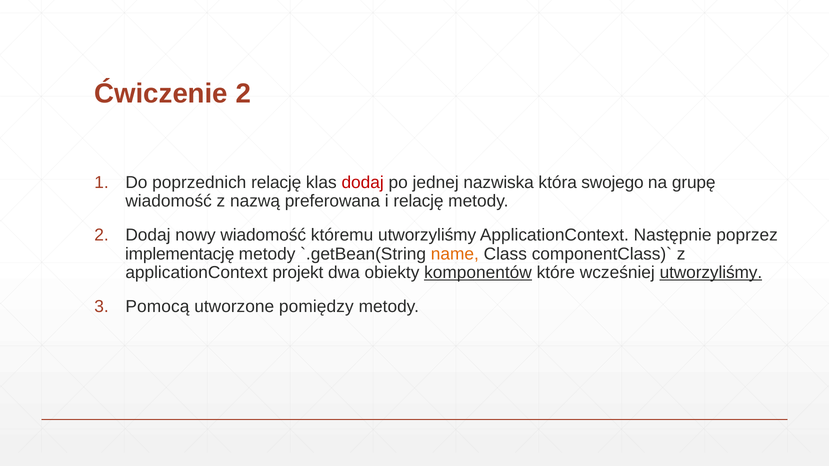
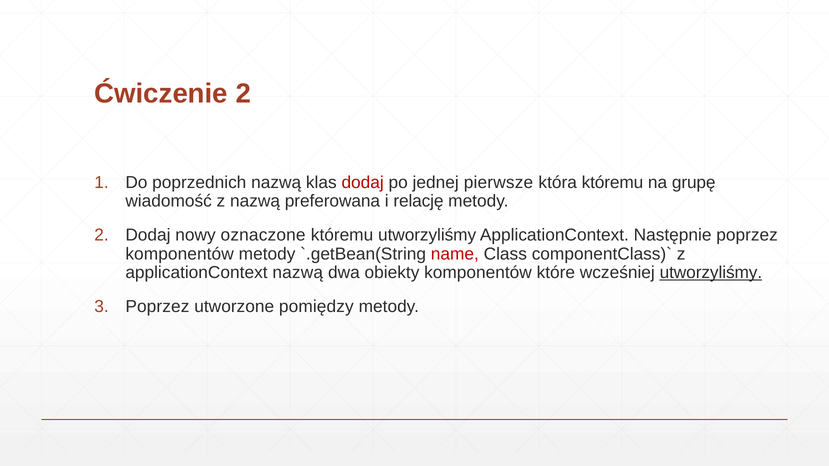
poprzednich relację: relację -> nazwą (276, 183)
nazwiska: nazwiska -> pierwsze (498, 183)
która swojego: swojego -> któremu (613, 183)
nowy wiadomość: wiadomość -> oznaczone (263, 235)
implementację: implementację -> komponentów (180, 254)
name colour: orange -> red (455, 254)
applicationContext projekt: projekt -> nazwą (298, 273)
komponentów underline: present -> none (478, 273)
Pomocą: Pomocą -> Poprzez (157, 307)
